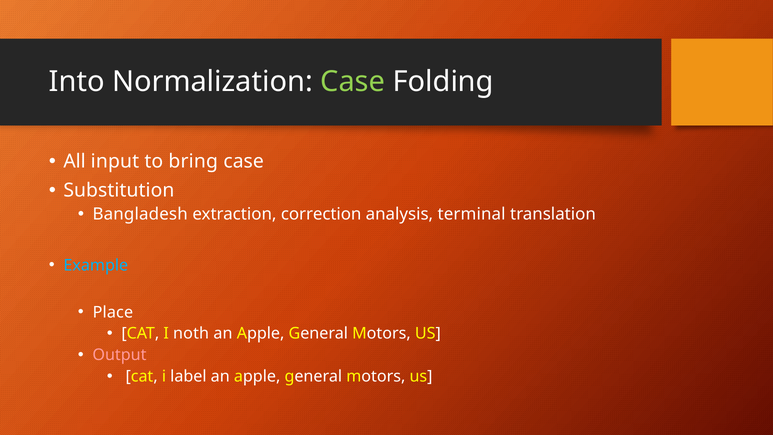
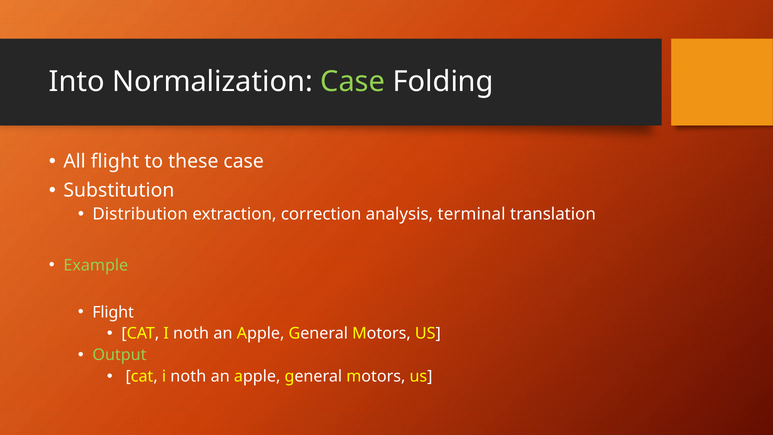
All input: input -> flight (115, 161)
bring: bring -> these (193, 161)
Bangladesh: Bangladesh -> Distribution (140, 214)
Example colour: light blue -> light green (96, 265)
Place: Place -> Flight (113, 312)
Output colour: pink -> light green (119, 355)
label: label -> noth (188, 376)
